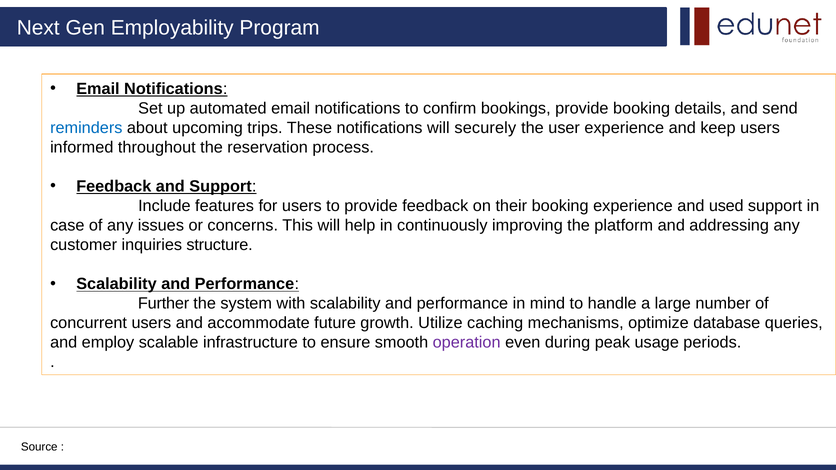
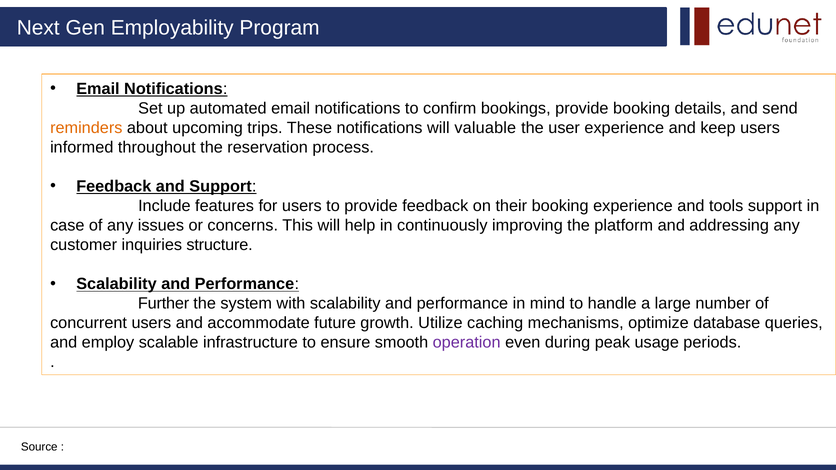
reminders colour: blue -> orange (86, 128)
securely: securely -> valuable (485, 128)
used: used -> tools (726, 206)
